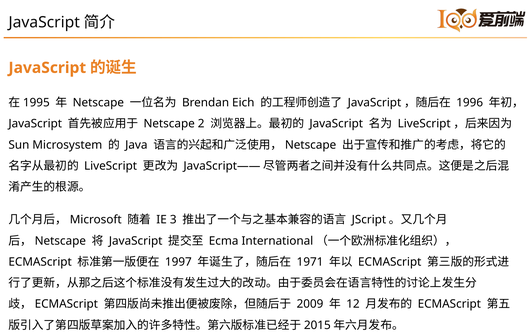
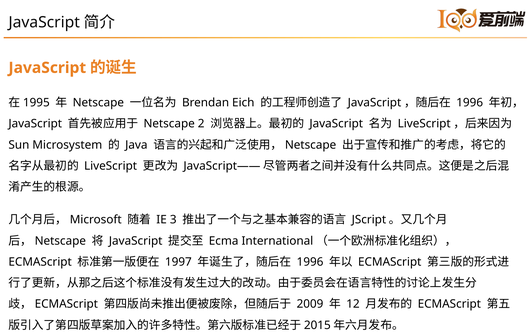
1971: 1971 -> 1996 (310, 262)
